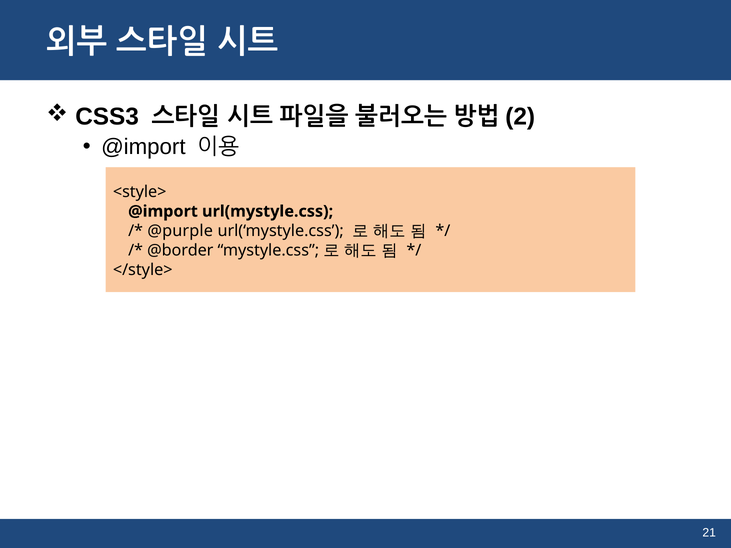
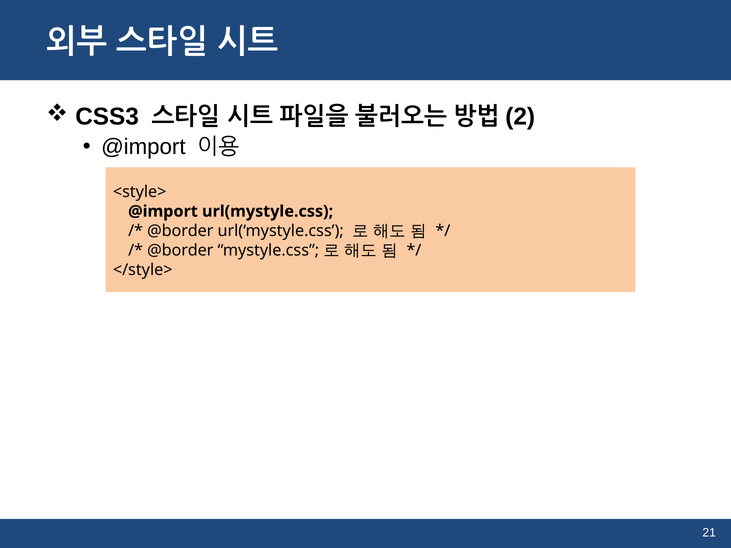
@purple: @purple -> @border (180, 231)
